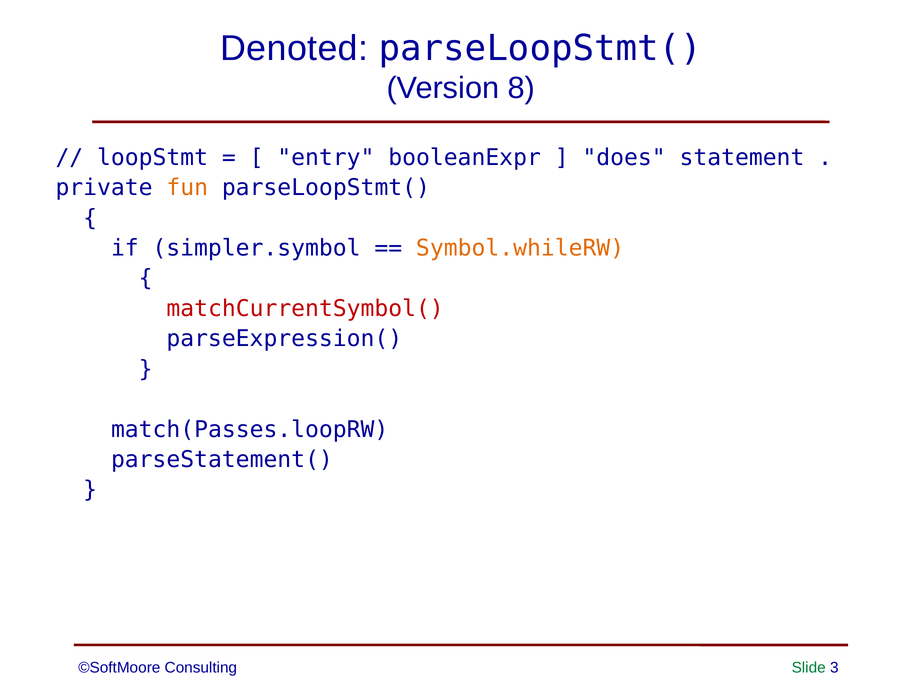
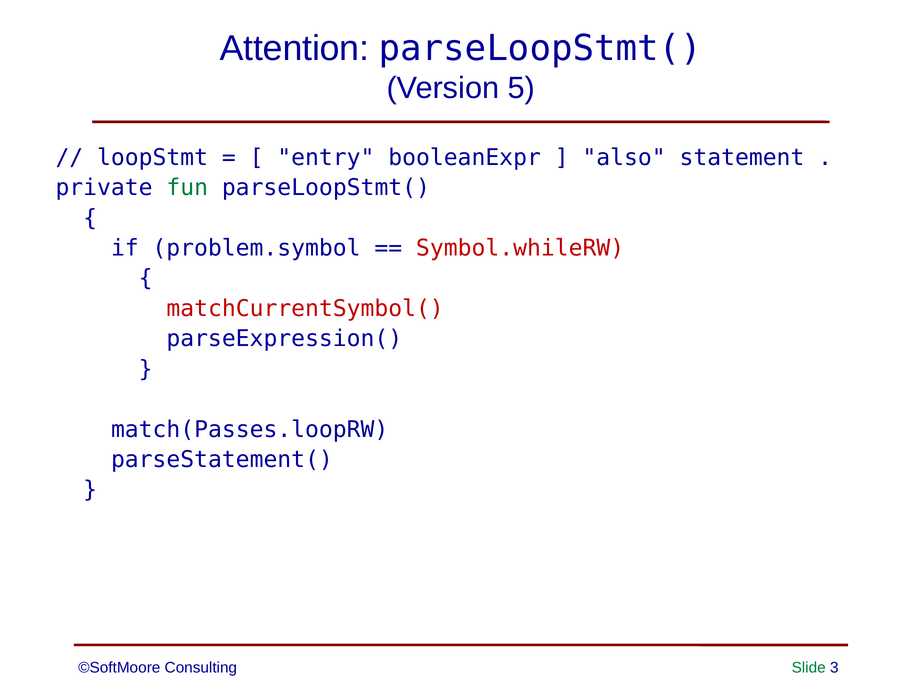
Denoted: Denoted -> Attention (294, 49)
8: 8 -> 5 (522, 88)
does: does -> also (624, 158)
fun colour: orange -> green (187, 188)
simpler.symbol: simpler.symbol -> problem.symbol (257, 248)
Symbol.whileRW colour: orange -> red (520, 248)
